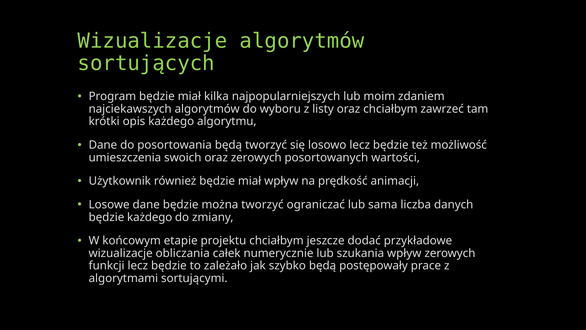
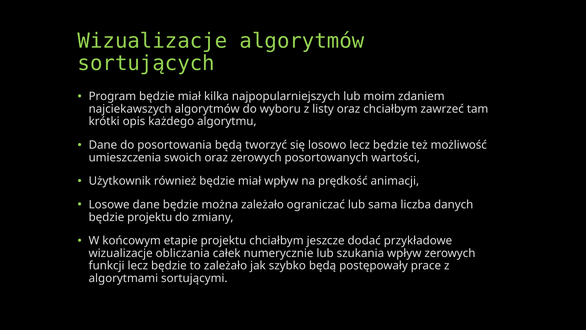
można tworzyć: tworzyć -> zależało (263, 204)
będzie każdego: każdego -> projektu (150, 217)
